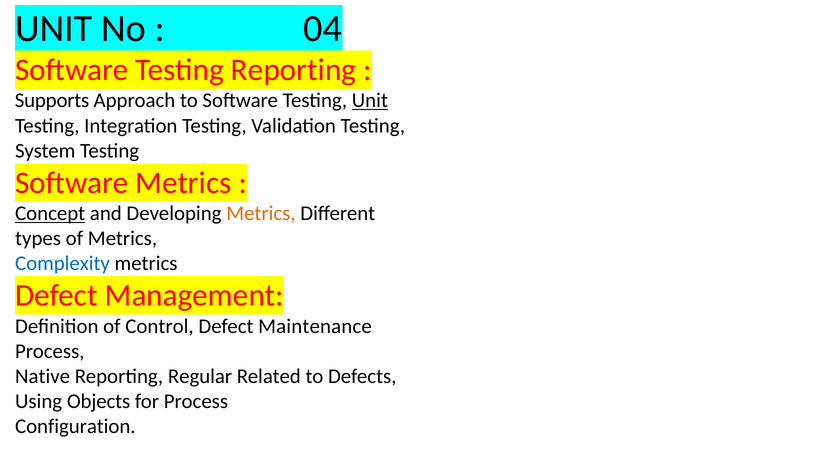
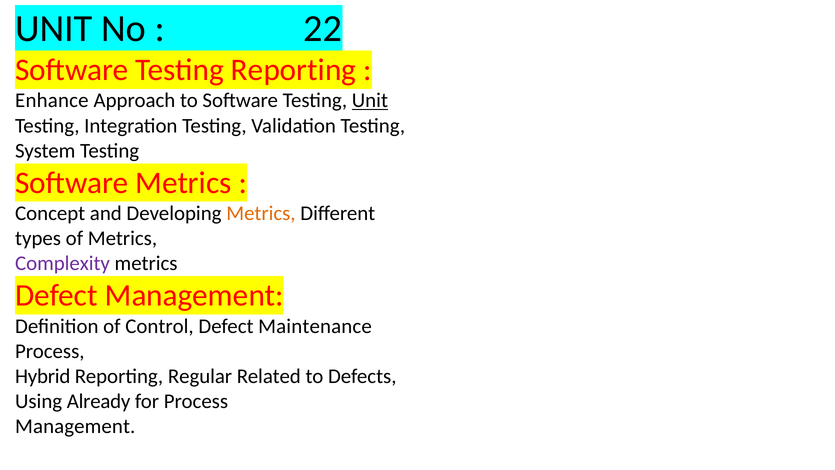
04: 04 -> 22 (323, 29)
Supports: Supports -> Enhance (52, 101)
Concept underline: present -> none (50, 213)
Complexity colour: blue -> purple (63, 263)
Native: Native -> Hybrid (43, 376)
Objects: Objects -> Already (99, 401)
Configuration: Configuration -> Management (75, 426)
